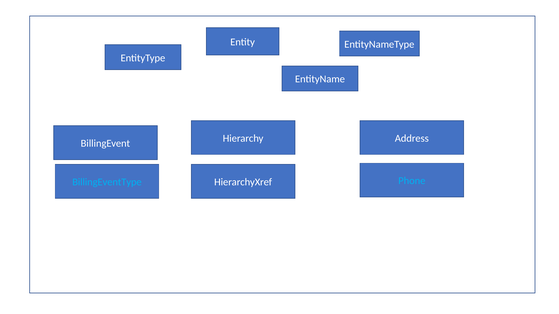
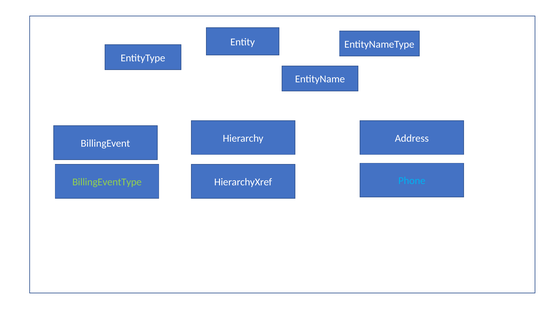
BillingEventType colour: light blue -> light green (107, 182)
